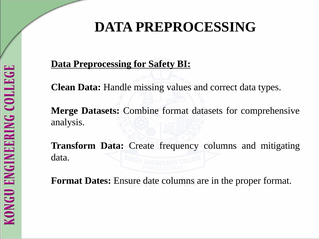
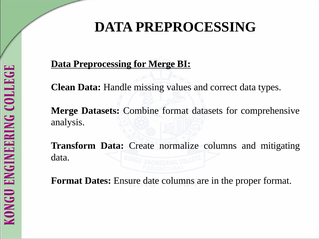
for Safety: Safety -> Merge (162, 64)
frequency: frequency -> normalize (179, 146)
